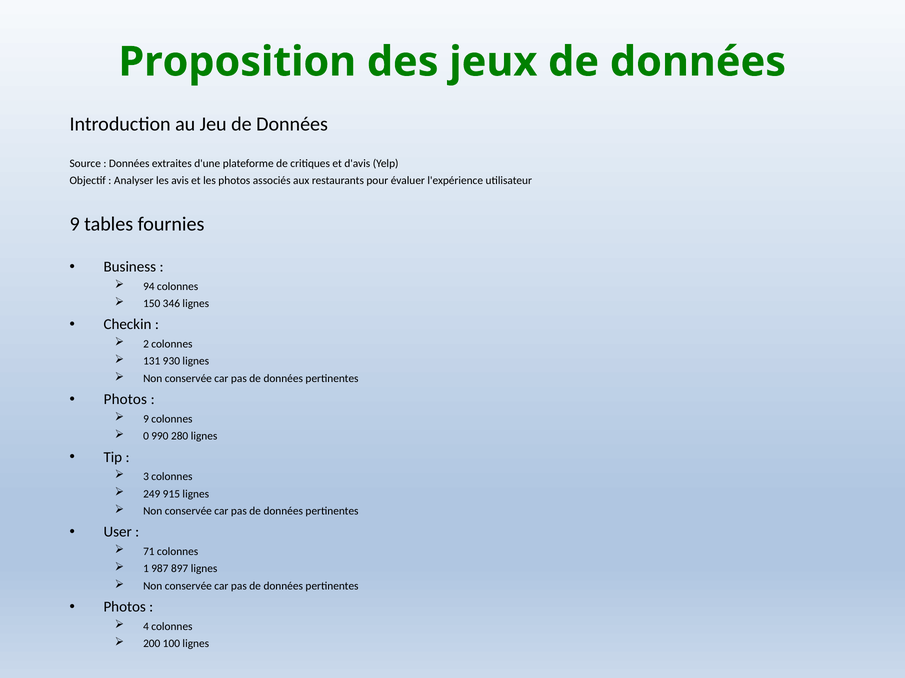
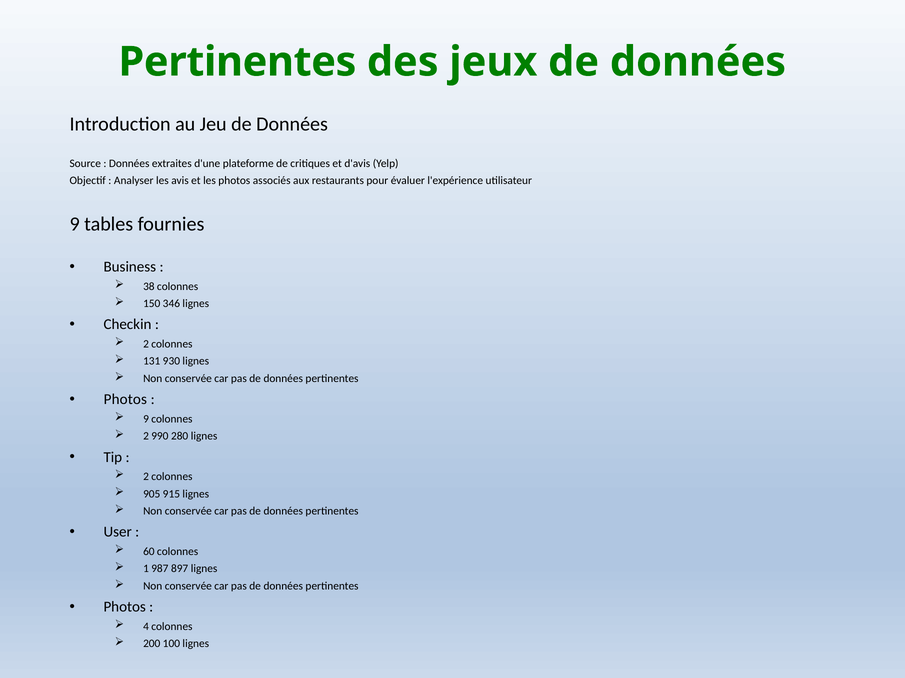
Proposition: Proposition -> Pertinentes (237, 62)
94: 94 -> 38 (149, 287)
0: 0 -> 2 (146, 437)
3: 3 -> 2 (146, 477)
249: 249 -> 905 (152, 494)
71: 71 -> 60 (149, 552)
